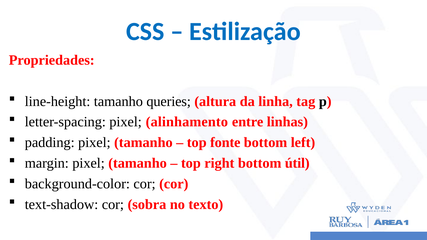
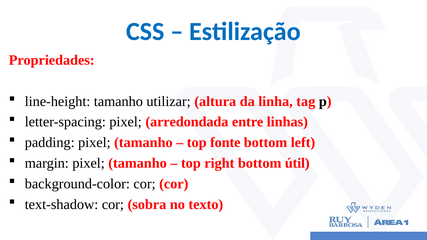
queries: queries -> utilizar (169, 101)
alinhamento: alinhamento -> arredondada (187, 122)
